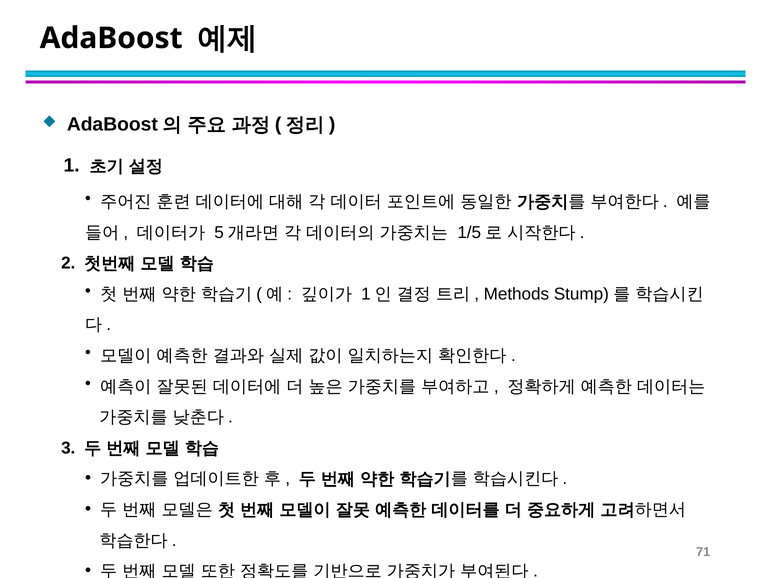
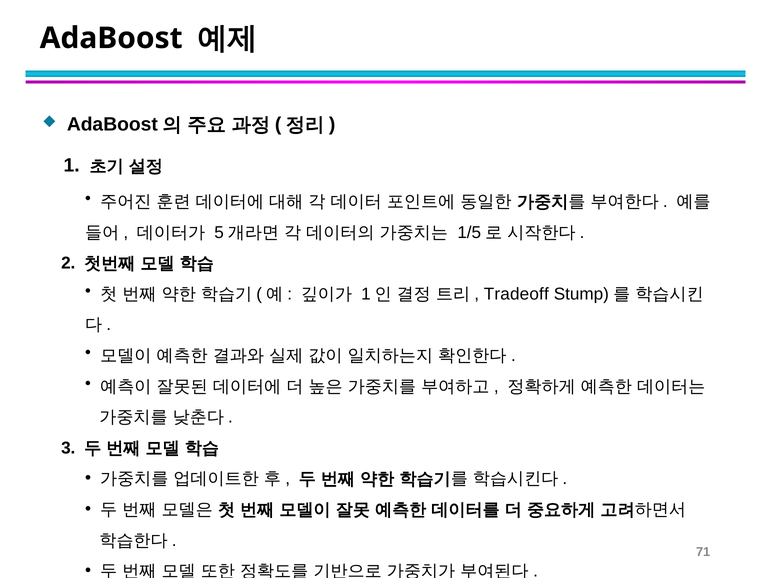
Methods: Methods -> Tradeoff (516, 294)
